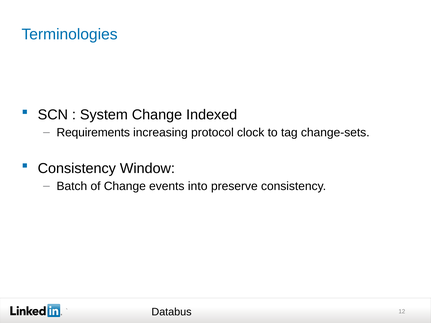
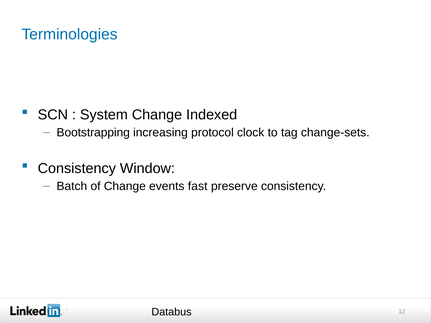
Requirements: Requirements -> Bootstrapping (93, 133)
into: into -> fast (198, 186)
